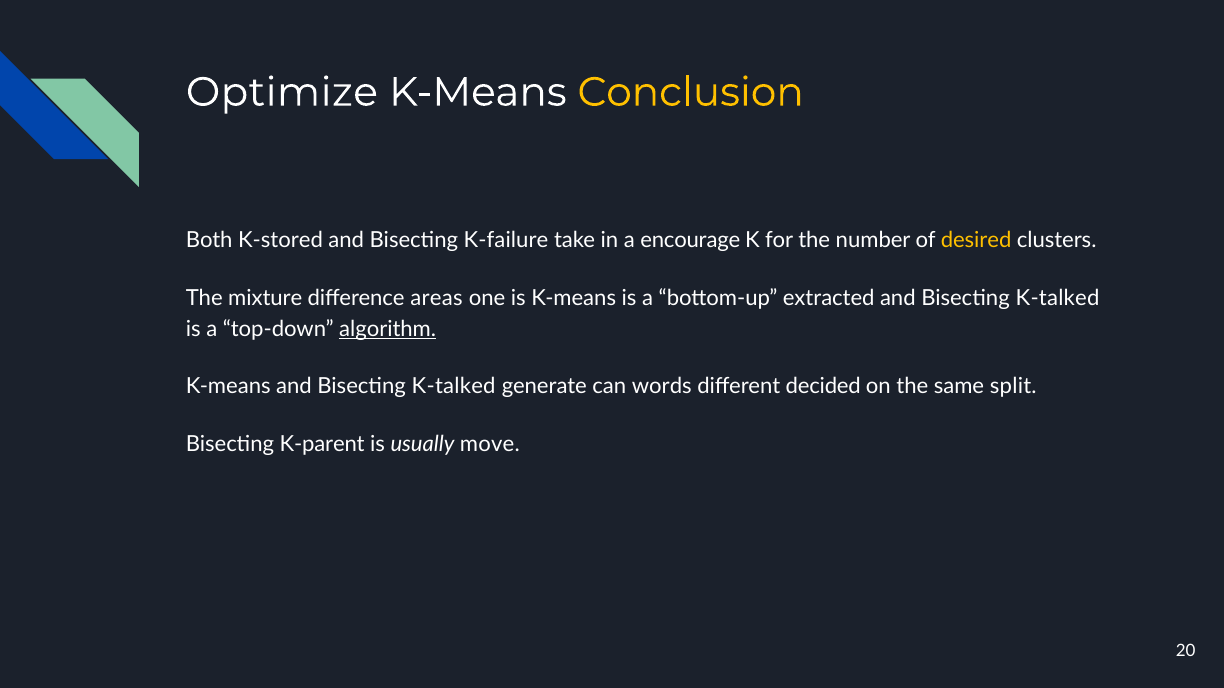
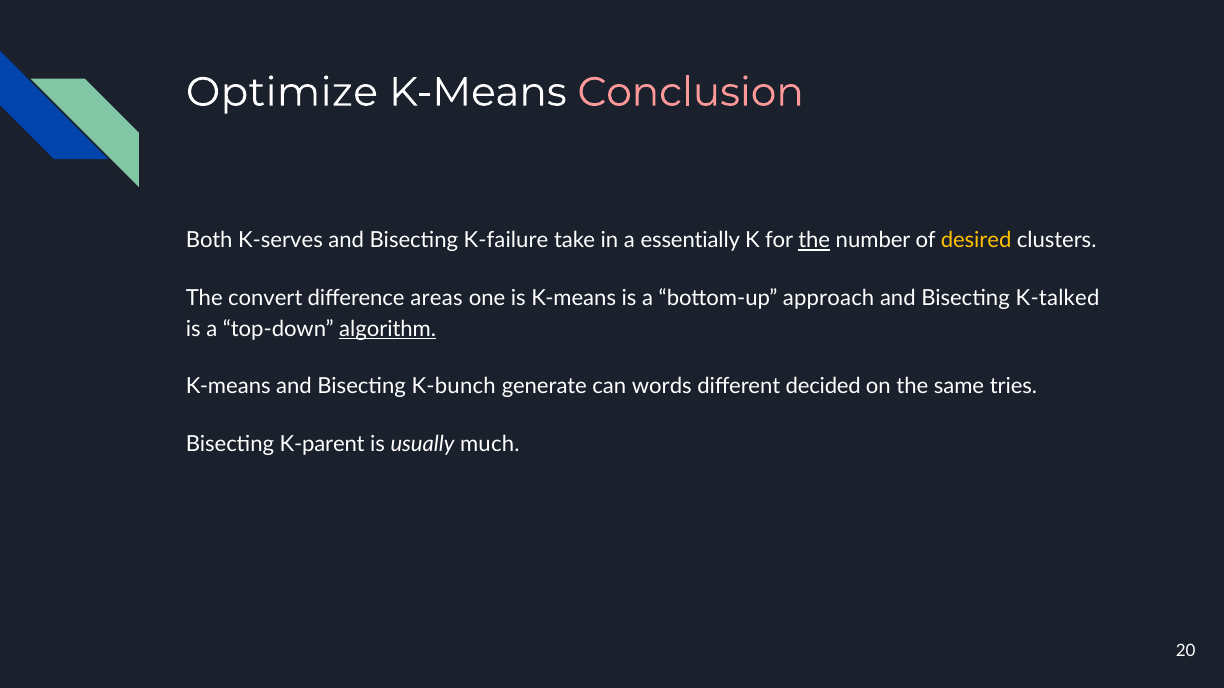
Conclusion colour: yellow -> pink (691, 92)
K-stored: K-stored -> K-serves (280, 241)
encourage: encourage -> essentially (690, 241)
the underline: none -> present (814, 241)
mixture: mixture -> convert (265, 299)
extracted: extracted -> approach (829, 299)
K-means and Bisecting K-talked: K-talked -> K-bunch (454, 387)
split: split -> tries (1013, 387)
move: move -> much (490, 444)
